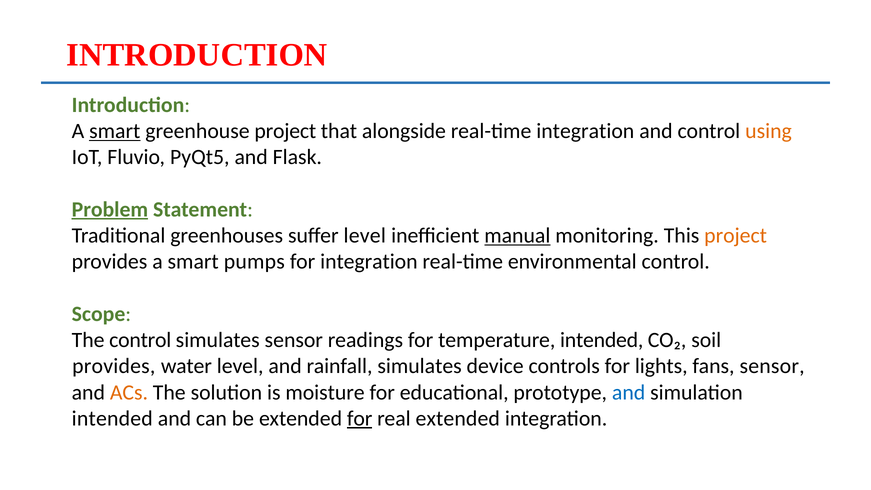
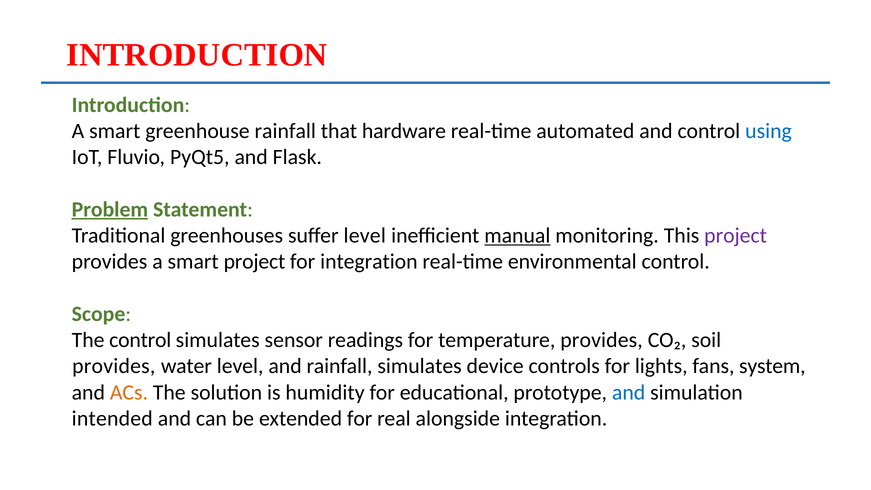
smart underline: present -> none (115, 131)
greenhouse project: project -> rainfall (285, 131)
alongside: alongside -> hardware (404, 131)
real-time integration: integration -> automated (585, 131)
using colour: orange -> blue (769, 131)
project colour: orange -> purple (736, 236)
smart pumps: pumps -> project (254, 262)
temperature intended: intended -> provides (602, 340)
fans sensor: sensor -> system (772, 366)
moisture: moisture -> humidity (325, 392)
for underline: present -> none (360, 418)
real extended: extended -> alongside (458, 418)
